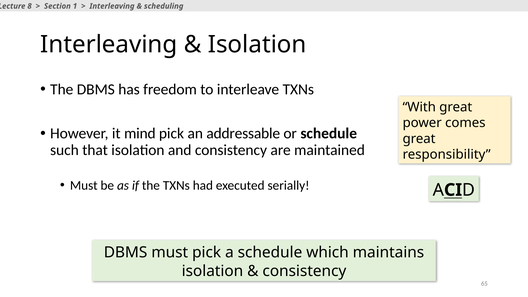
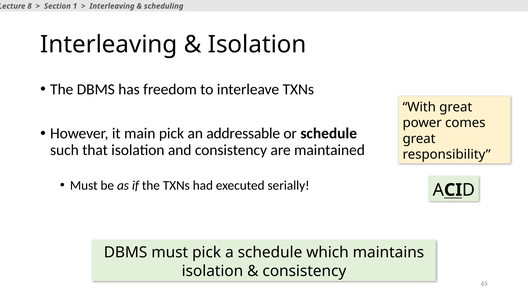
mind: mind -> main (140, 134)
